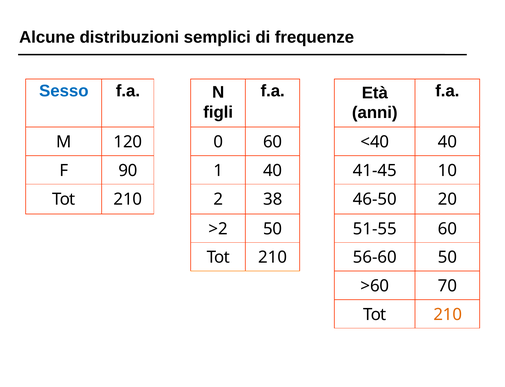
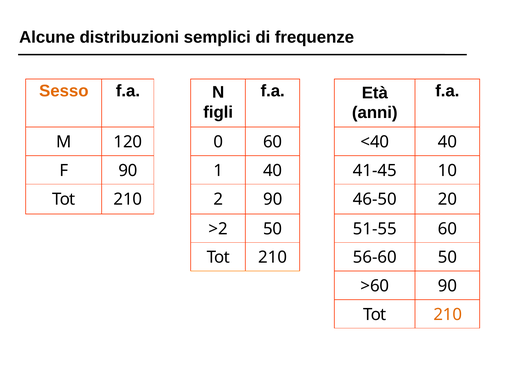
Sesso colour: blue -> orange (64, 91)
2 38: 38 -> 90 (273, 199)
>60 70: 70 -> 90 (447, 286)
